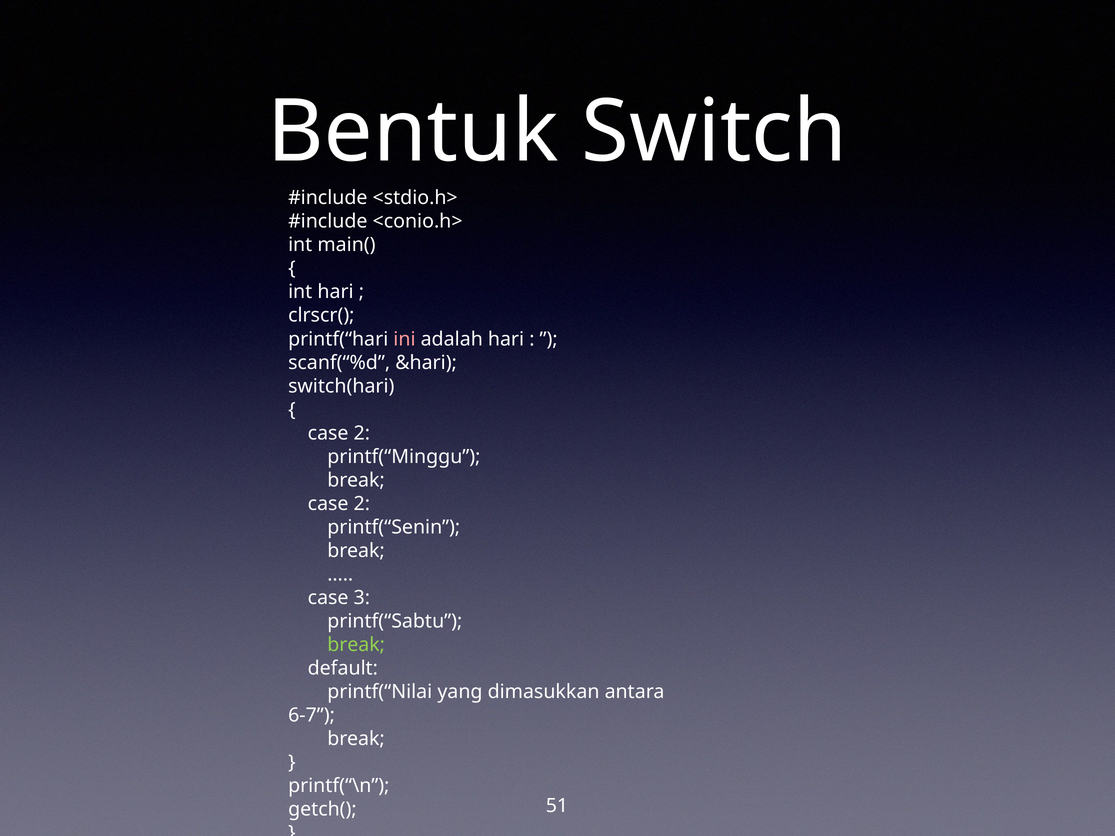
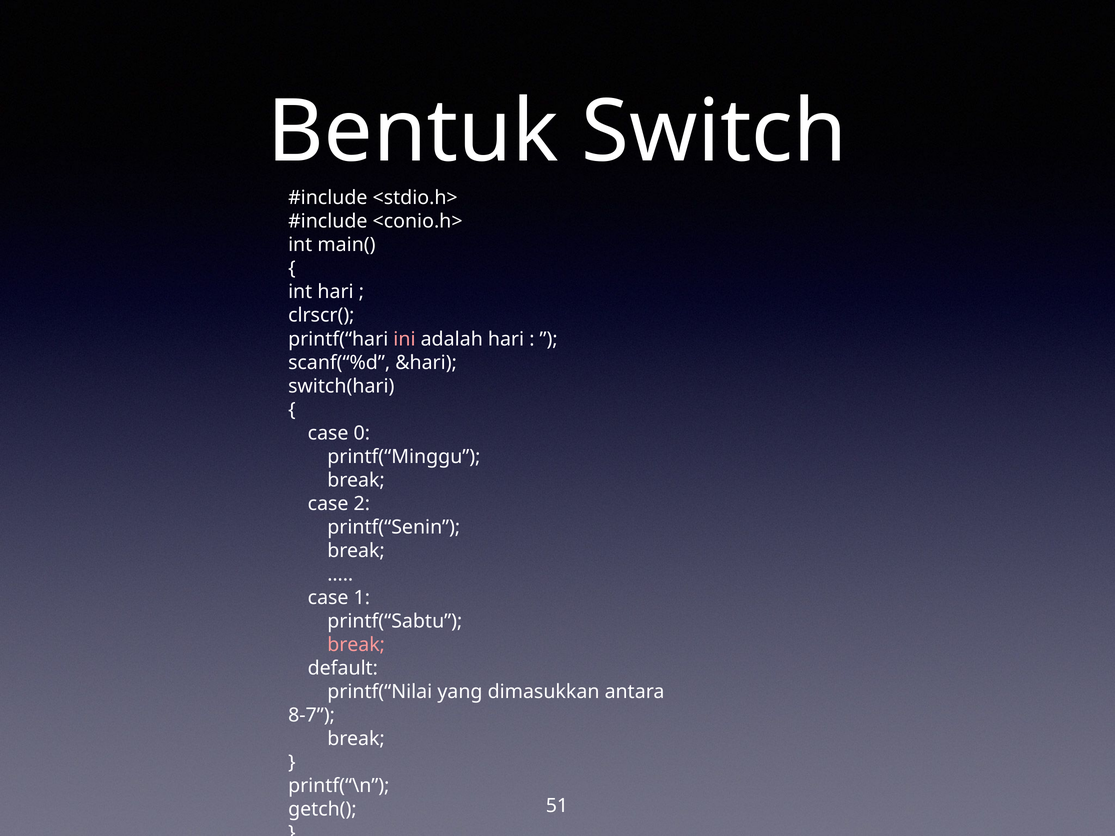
2: 2 -> 0 (362, 433)
3: 3 -> 1 (362, 598)
break colour: light green -> pink (356, 645)
6-7: 6-7 -> 8-7 (312, 715)
